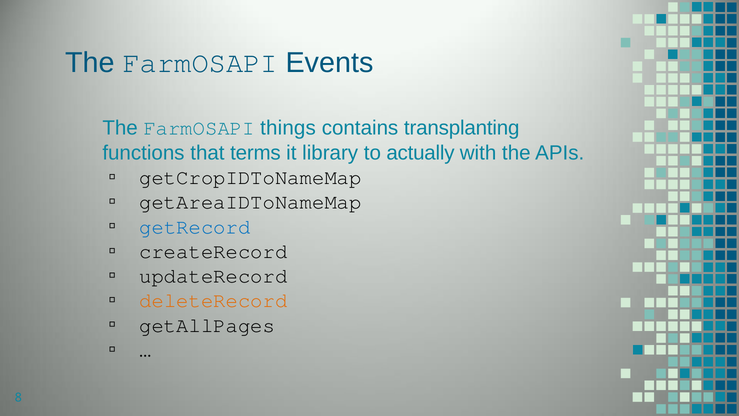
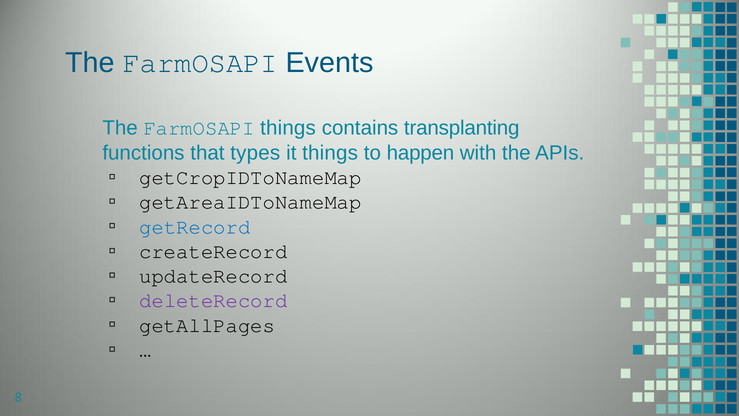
terms: terms -> types (255, 153)
it library: library -> things (330, 153)
actually: actually -> happen (420, 153)
deleteRecord colour: orange -> purple (213, 300)
